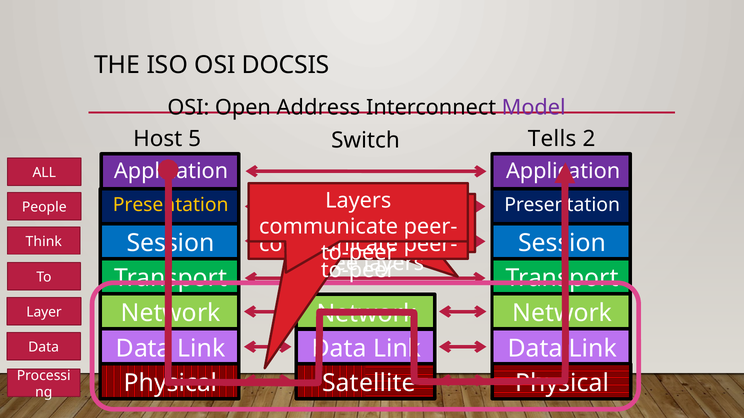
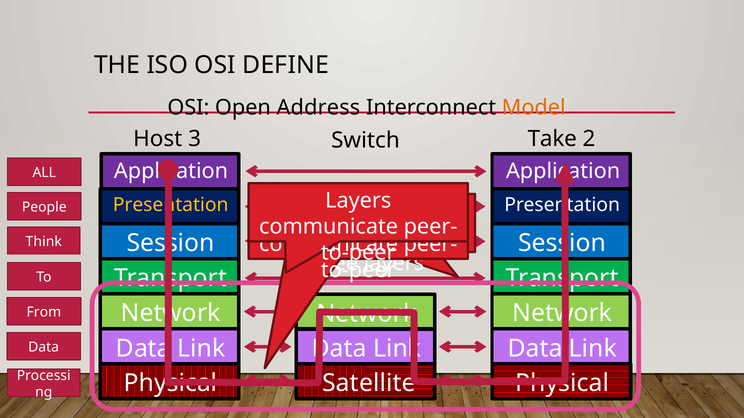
DOCSIS: DOCSIS -> DEFINE (286, 65)
Model colour: purple -> orange (534, 108)
5: 5 -> 3 (195, 139)
Tells: Tells -> Take (552, 139)
Layer: Layer -> From (44, 313)
